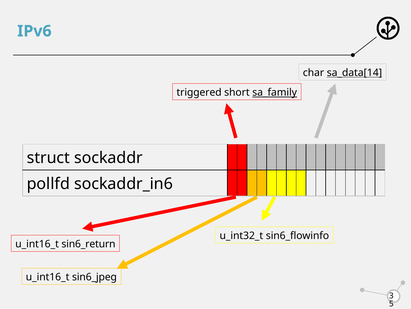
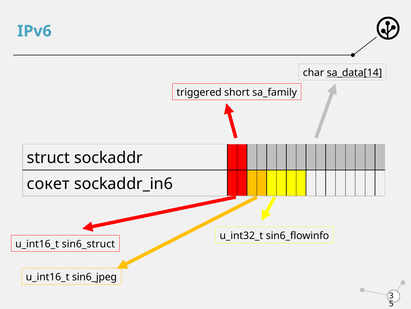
sa_family underline: present -> none (275, 92)
pollfd: pollfd -> сокет (48, 183)
sin6_return: sin6_return -> sin6_struct (88, 244)
